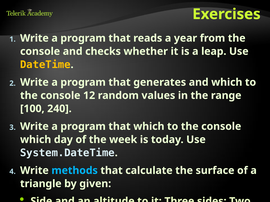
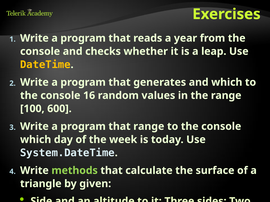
12: 12 -> 16 (89, 96)
240: 240 -> 600 (59, 109)
that which: which -> range (149, 127)
methods colour: light blue -> light green (75, 171)
